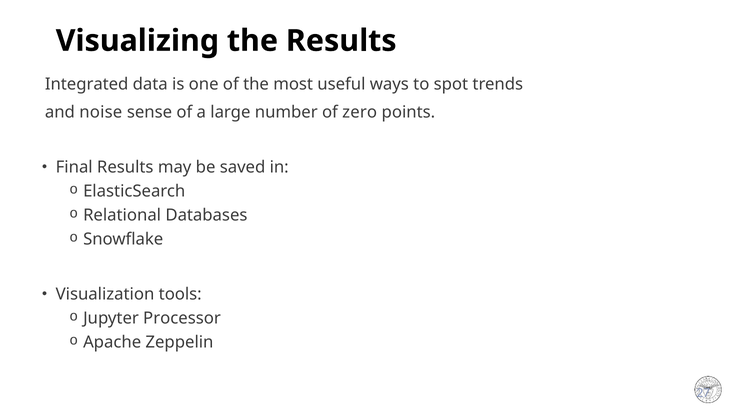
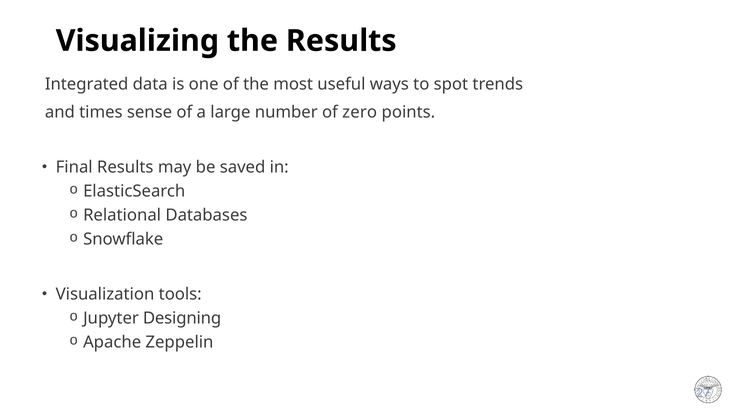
noise: noise -> times (101, 112)
Processor: Processor -> Designing (182, 318)
